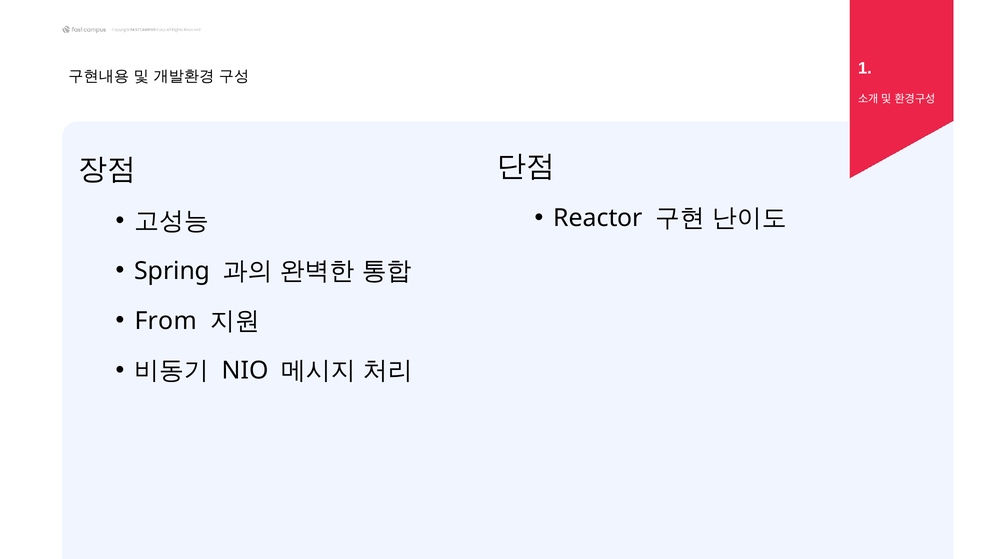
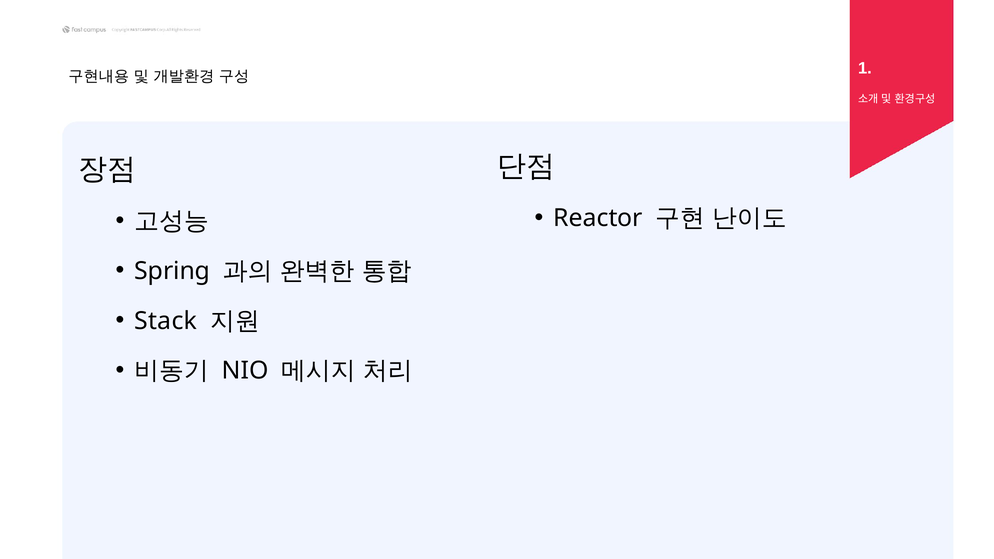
From: From -> Stack (166, 321)
